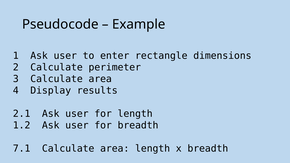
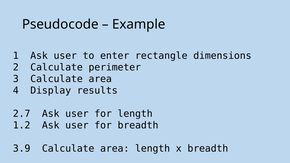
2.1: 2.1 -> 2.7 (22, 114)
7.1: 7.1 -> 3.9 (22, 149)
